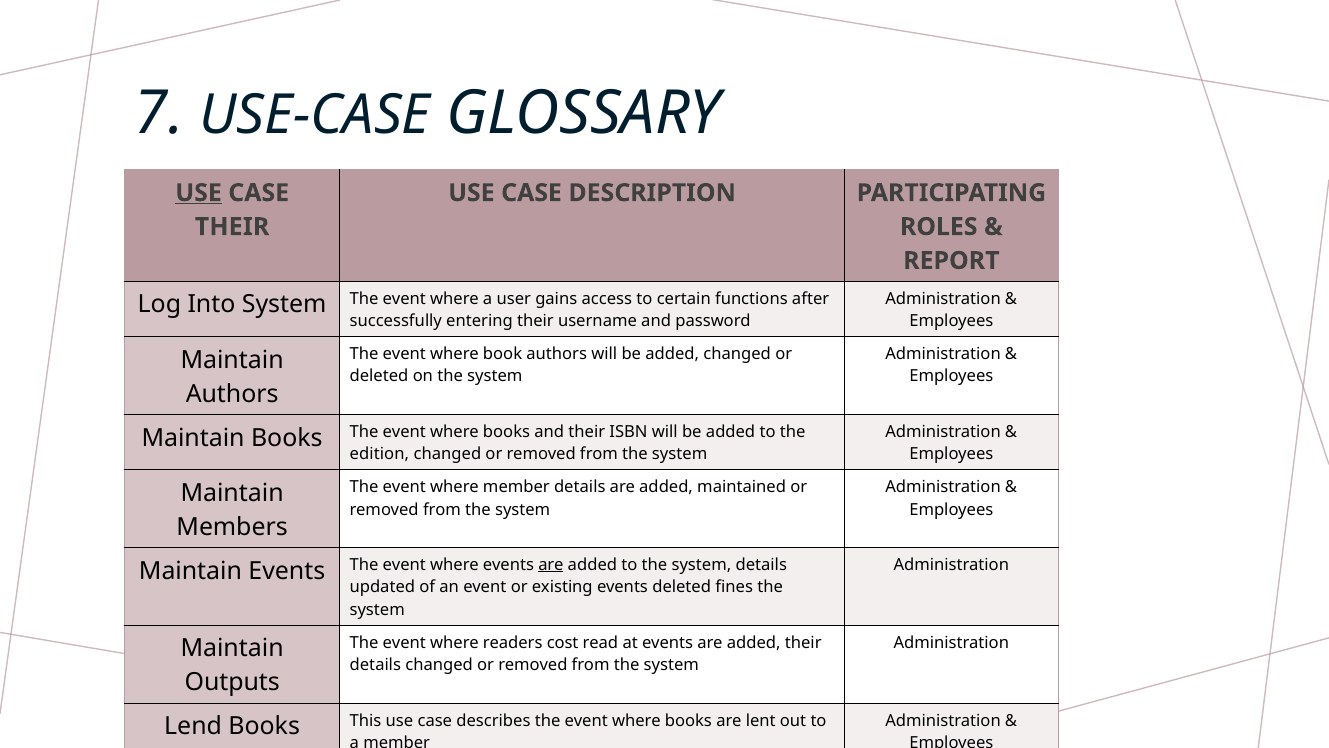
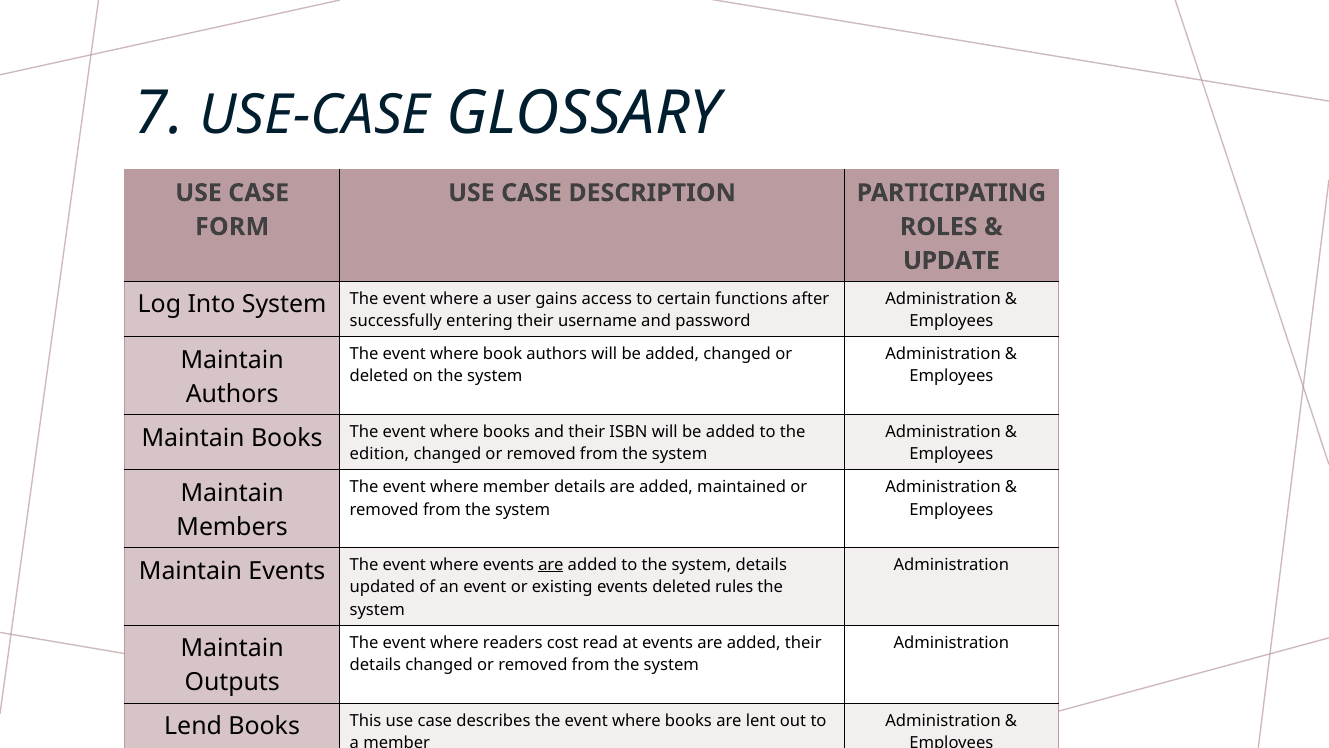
USE underline: present -> none (199, 193)
THEIR: THEIR -> FORM (232, 227)
REPORT: REPORT -> UPDATE (951, 261)
fines: fines -> rules (734, 587)
